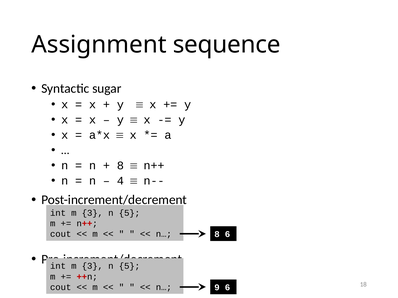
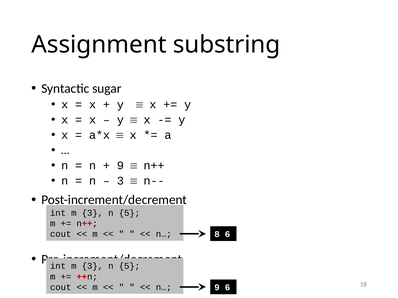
sequence: sequence -> substring (227, 45)
8: 8 -> 9 (120, 166)
4: 4 -> 3 (120, 181)
